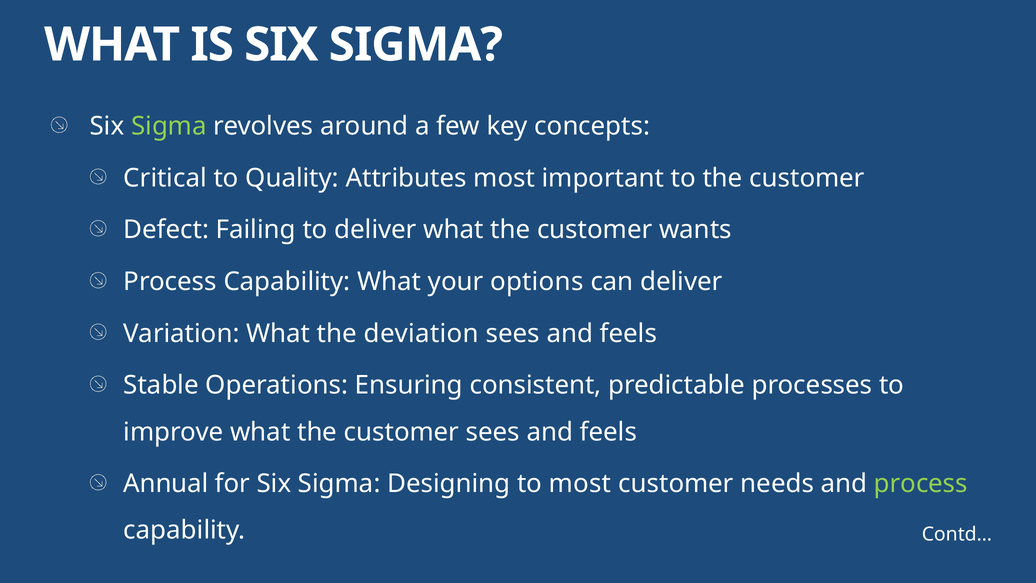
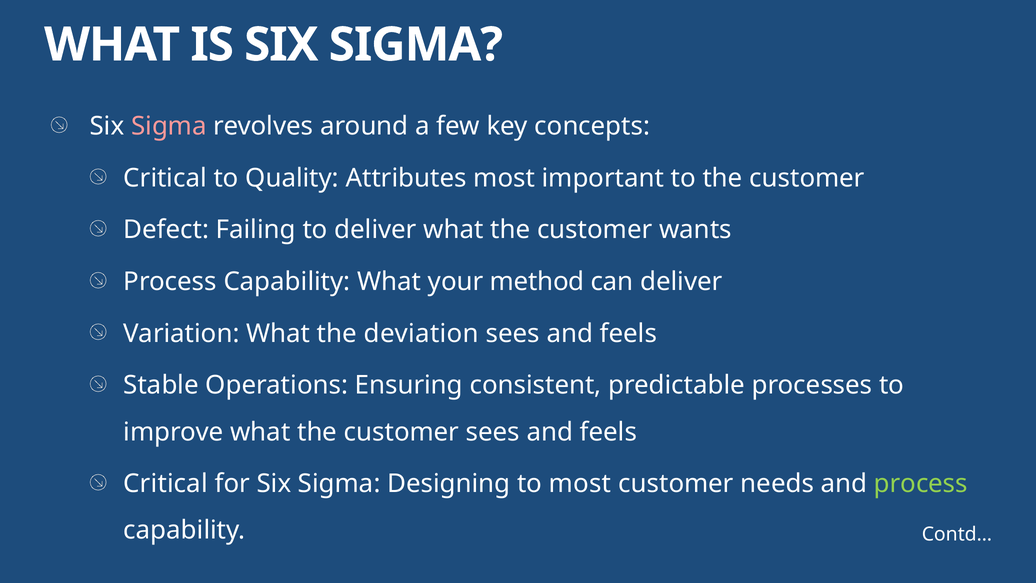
Sigma colour: light green -> pink (169, 126)
options: options -> method (537, 282)
Annual: Annual -> Critical (166, 484)
